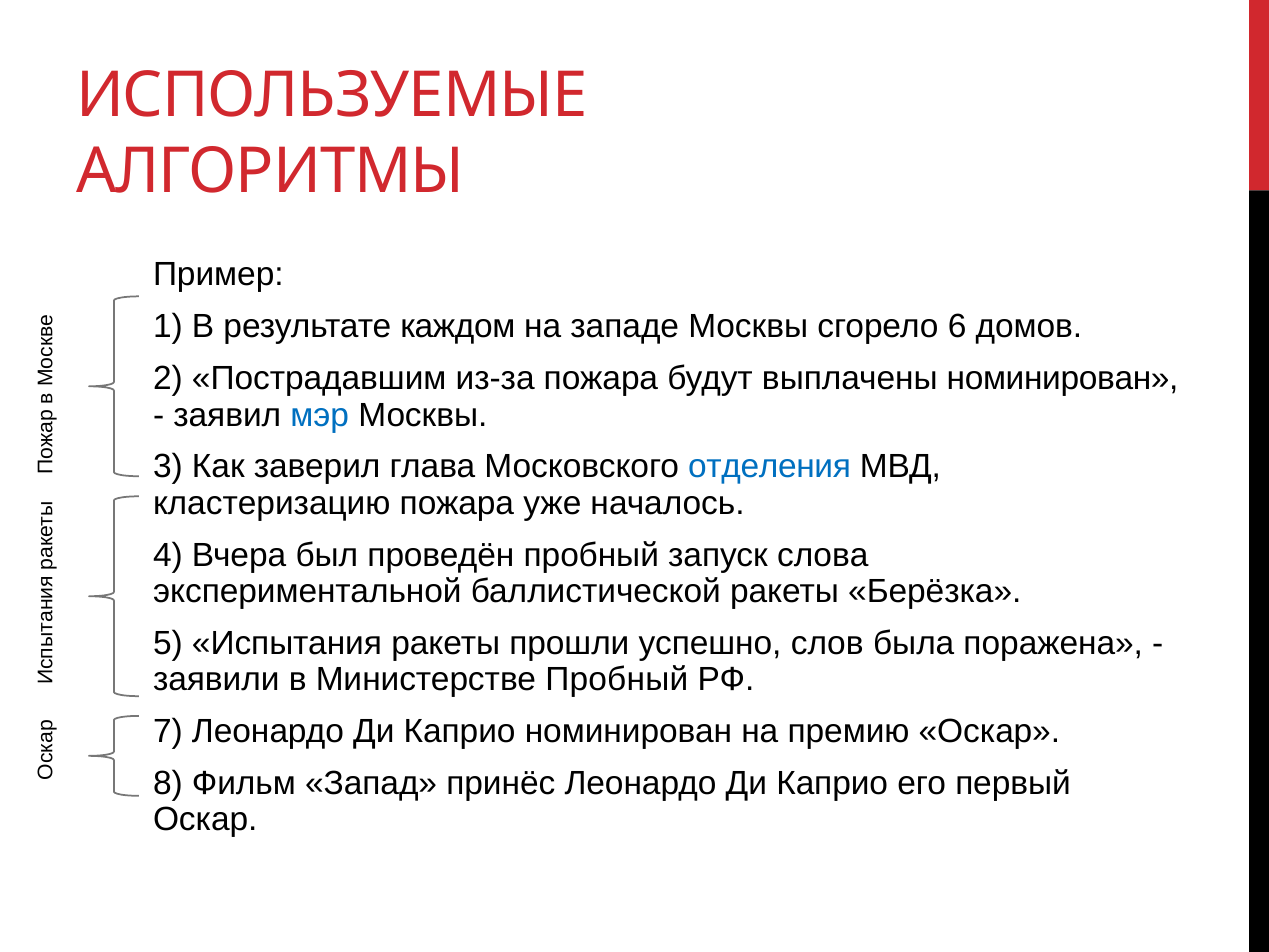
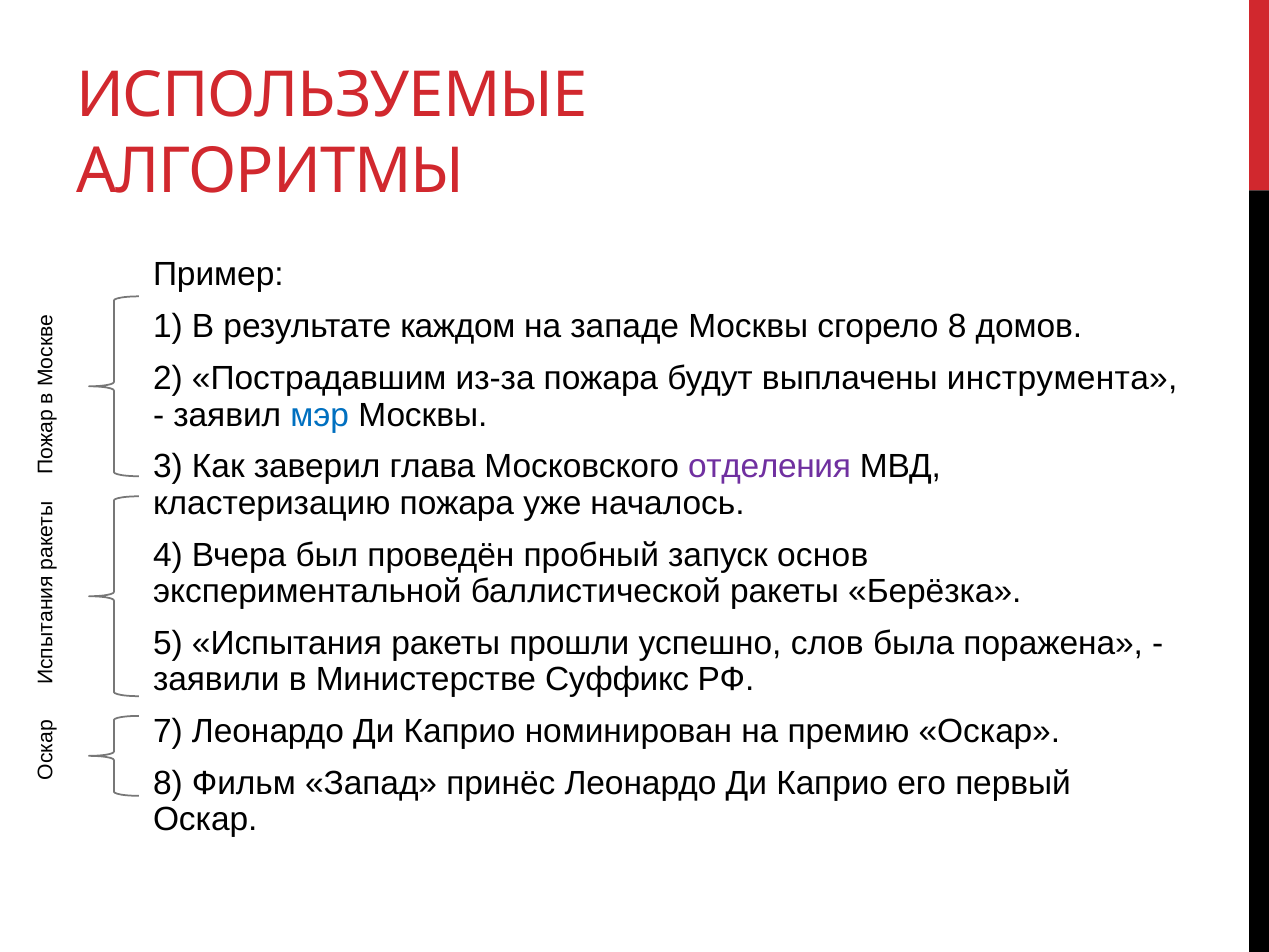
сгорело 6: 6 -> 8 (957, 327)
выплачены номинирован: номинирован -> инструмента (1062, 379)
отделения colour: blue -> purple (770, 467)
слова: слова -> основ (823, 555)
Министерстве Пробный: Пробный -> Суффикс (617, 679)
